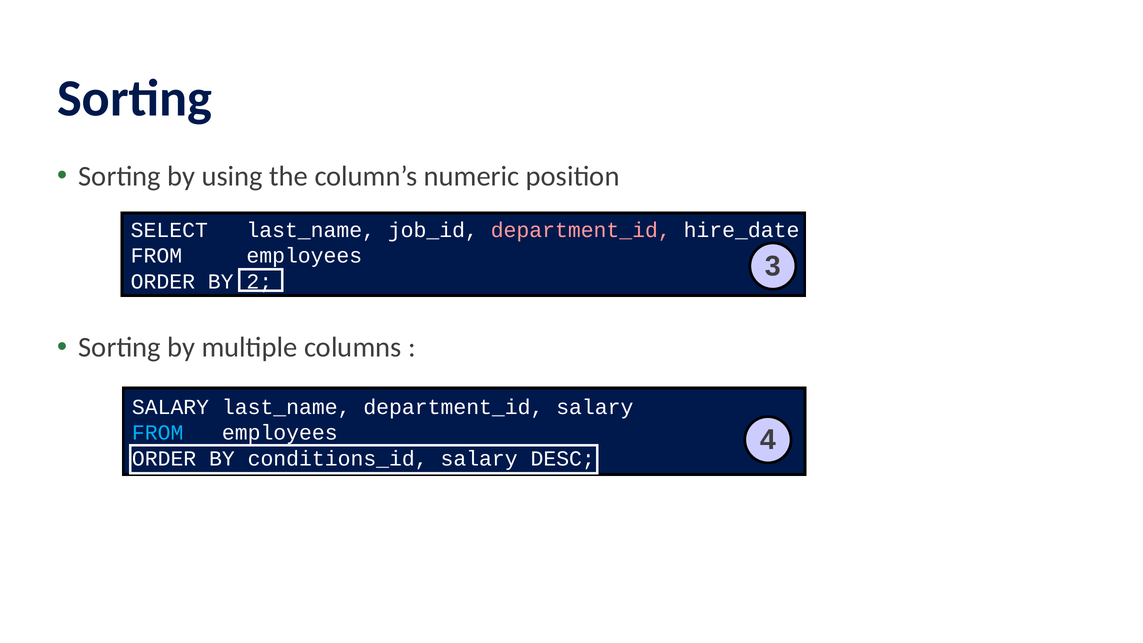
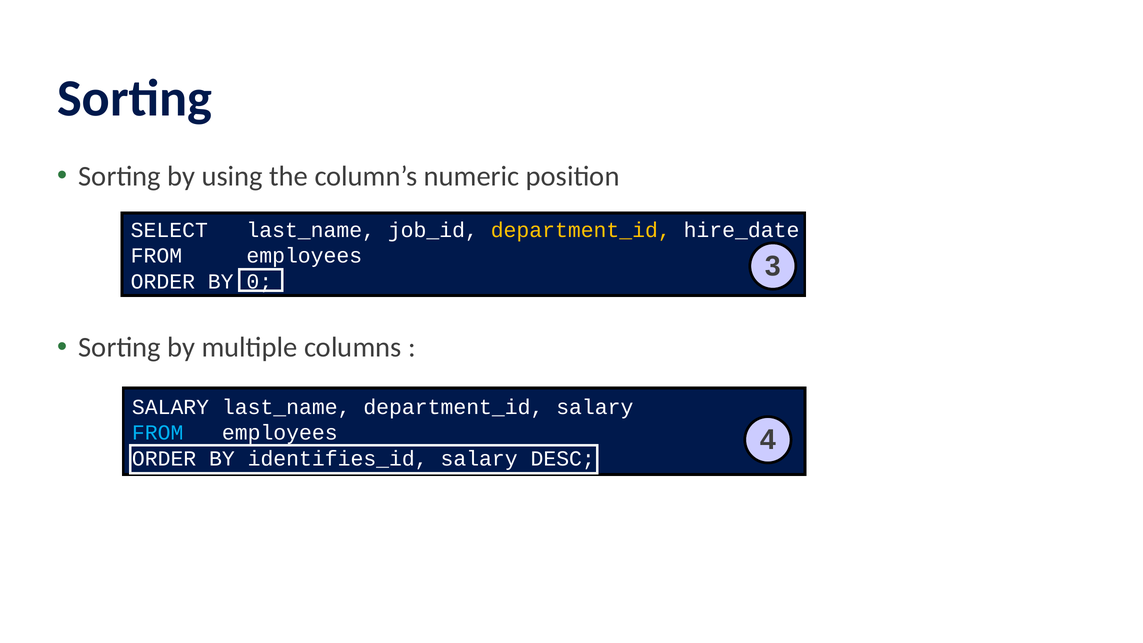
department_id colour: pink -> yellow (581, 230)
2: 2 -> 0 (259, 281)
conditions_id: conditions_id -> identifies_id (338, 458)
